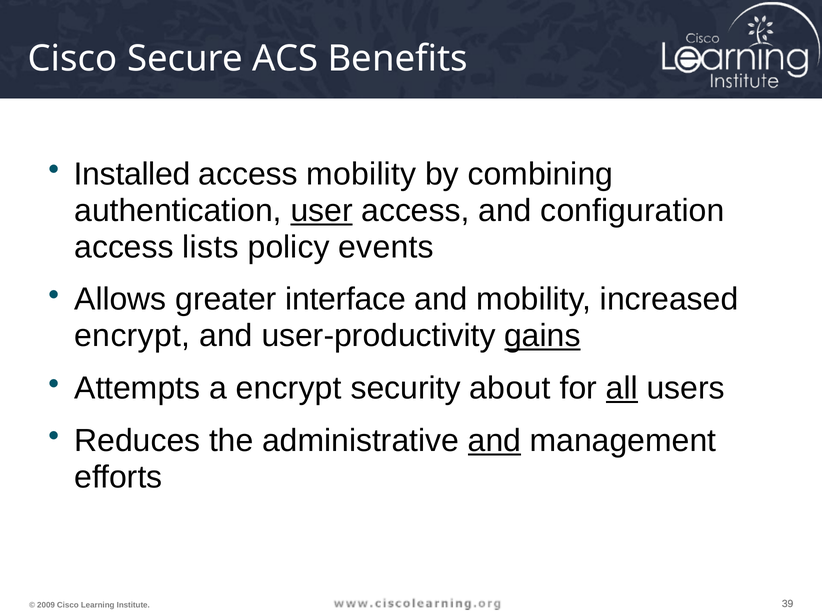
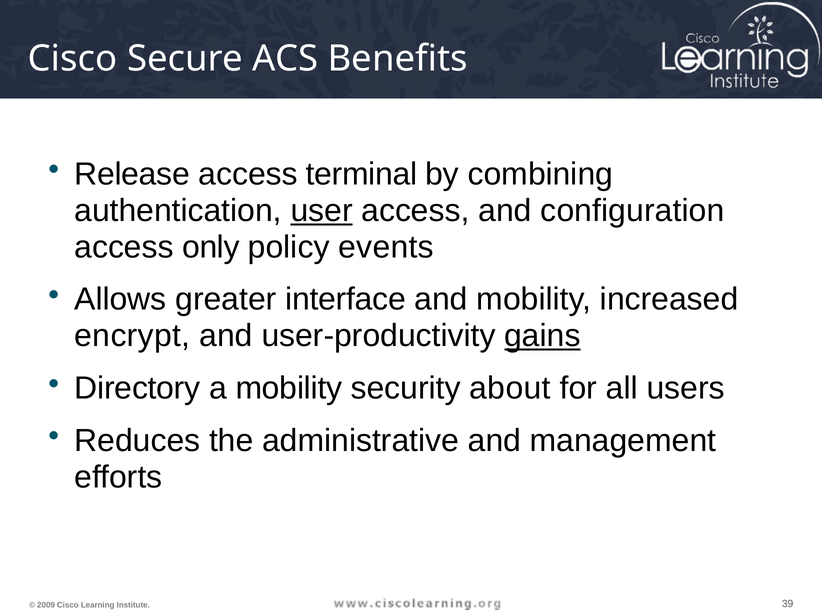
Installed: Installed -> Release (132, 174)
access mobility: mobility -> terminal (362, 174)
lists: lists -> only (211, 247)
Attempts: Attempts -> Directory (137, 389)
a encrypt: encrypt -> mobility (289, 389)
all underline: present -> none (622, 389)
and underline: present -> none (494, 441)
